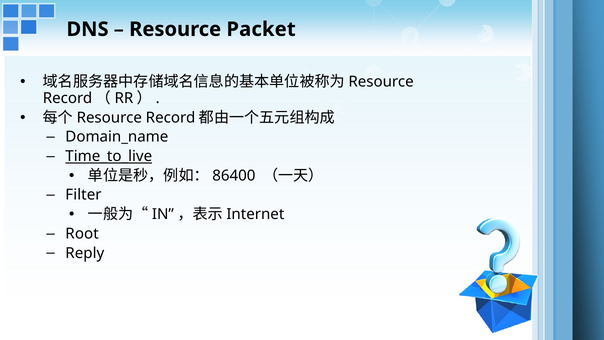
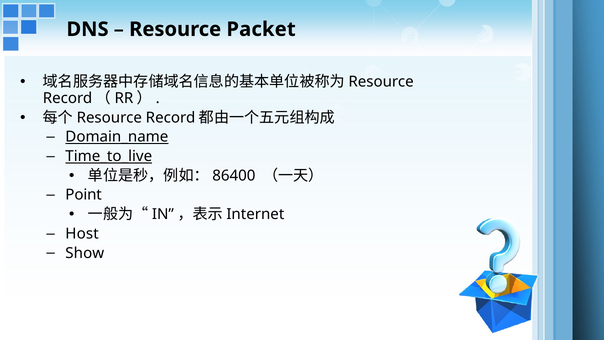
Domain_name underline: none -> present (117, 137)
Filter: Filter -> Point (84, 195)
Root: Root -> Host (82, 234)
Reply: Reply -> Show (85, 253)
